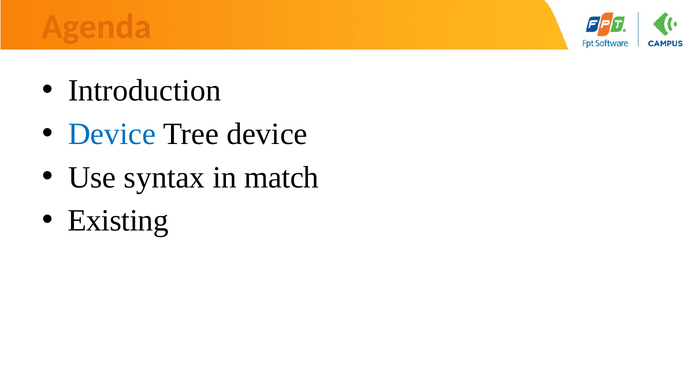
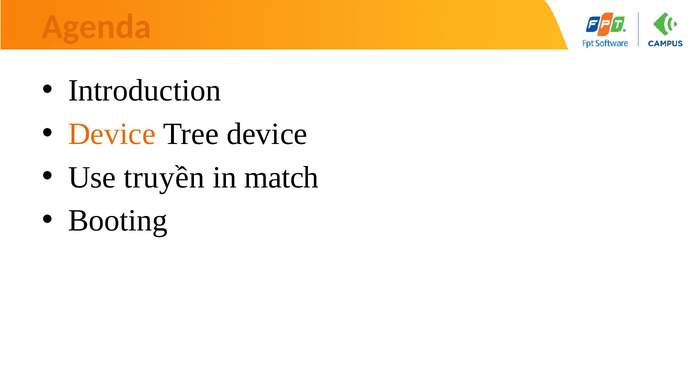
Device colour: blue -> orange (112, 134)
syntax: syntax -> truyền (164, 178)
Existing: Existing -> Booting (118, 221)
